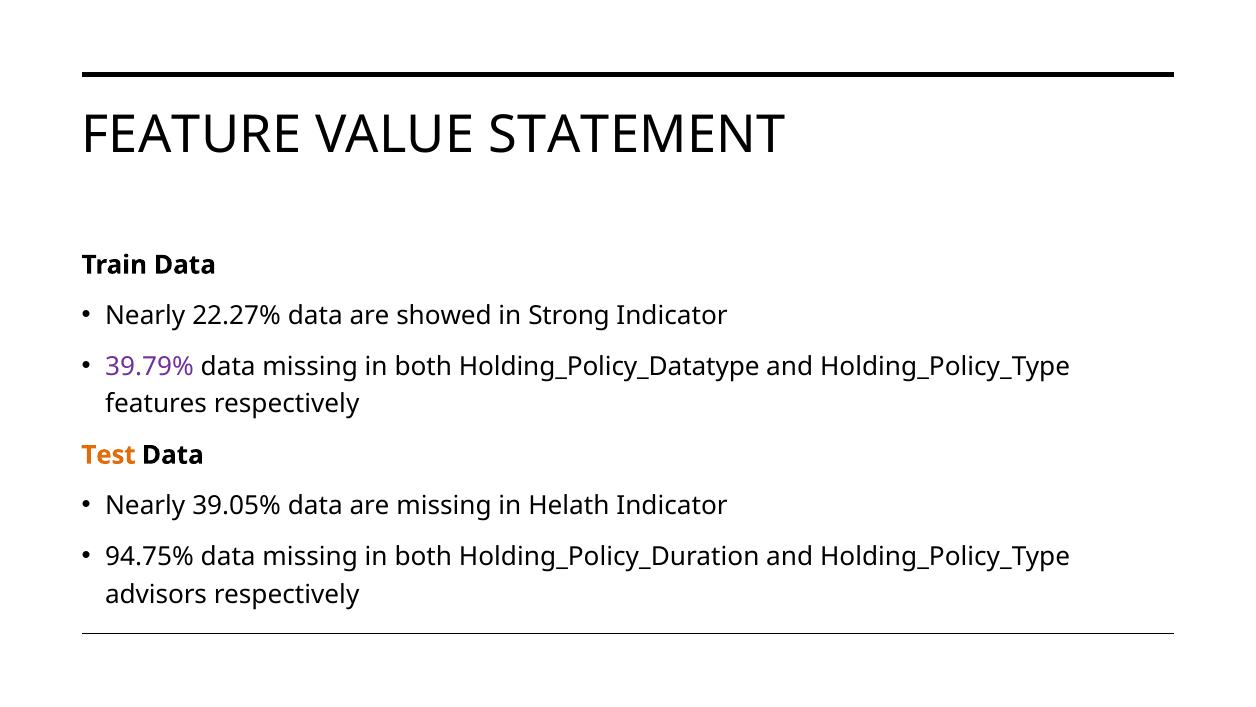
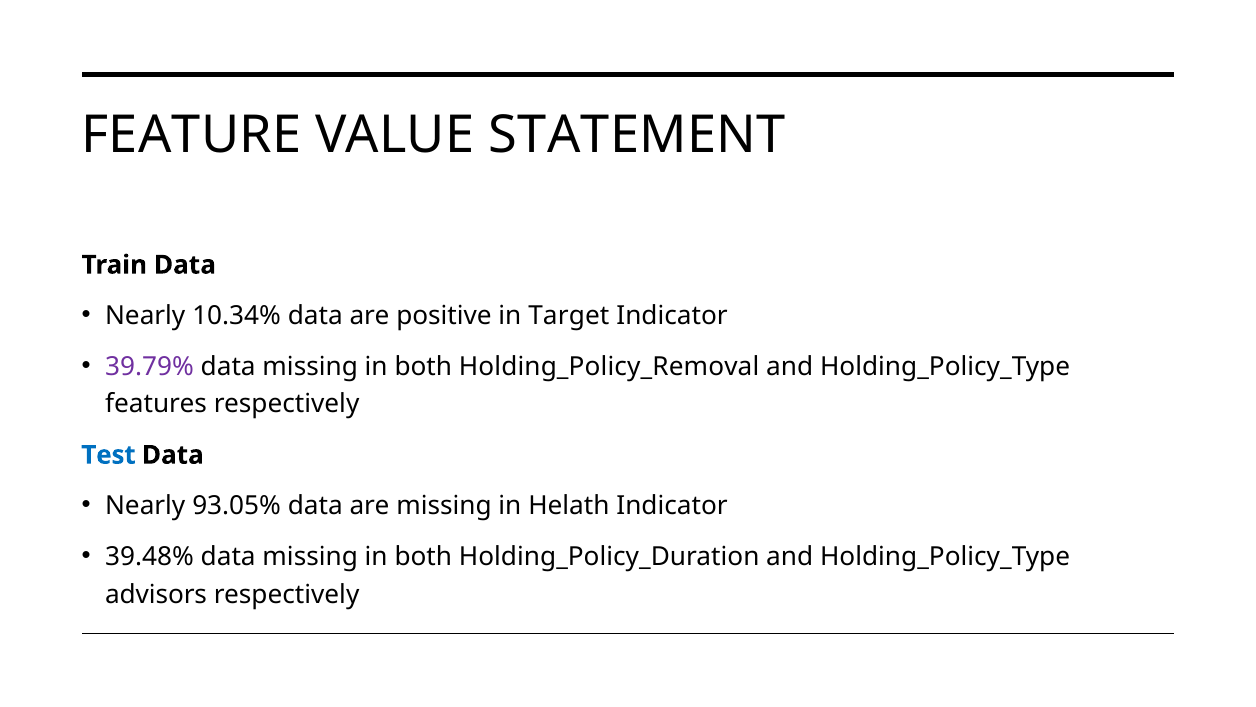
22.27%: 22.27% -> 10.34% (237, 316)
showed: showed -> positive (444, 316)
Strong: Strong -> Target (569, 316)
Holding_Policy_Datatype: Holding_Policy_Datatype -> Holding_Policy_Removal (609, 366)
Test colour: orange -> blue (108, 455)
39.05%: 39.05% -> 93.05% (237, 506)
94.75%: 94.75% -> 39.48% (149, 556)
